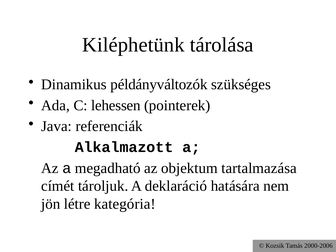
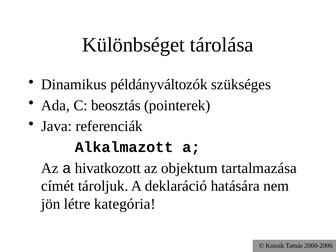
Kiléphetünk: Kiléphetünk -> Különbséget (133, 45)
lehessen: lehessen -> beosztás (116, 105)
megadható: megadható -> hivatkozott (108, 168)
